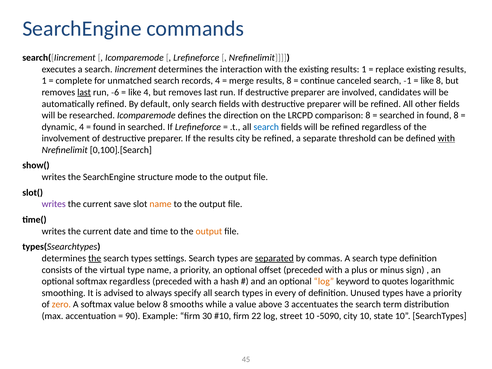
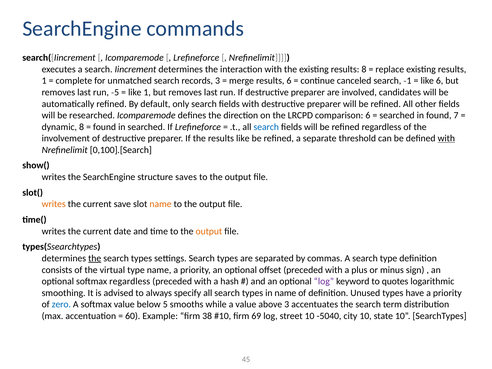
the existing results 1: 1 -> 8 (364, 69)
records 4: 4 -> 3 (218, 81)
results 8: 8 -> 6 (289, 81)
like 8: 8 -> 6 (440, 81)
last underline: present -> none (84, 92)
˗6: ˗6 -> ˗5 (115, 92)
like 4: 4 -> 1 (147, 92)
comparison 8: 8 -> 6 (368, 115)
found 8: 8 -> 7 (456, 115)
dynamic 4: 4 -> 8 (82, 127)
results city: city -> like (243, 138)
mode: mode -> saves (186, 177)
writes colour: purple -> orange (54, 204)
separated underline: present -> none (274, 258)
log colour: orange -> purple (324, 281)
in every: every -> name (285, 293)
zero colour: orange -> blue (61, 304)
below 8: 8 -> 5 (165, 304)
90: 90 -> 60 (133, 316)
30: 30 -> 38 (207, 316)
22: 22 -> 69 (256, 316)
-5090: -5090 -> -5040 (329, 316)
